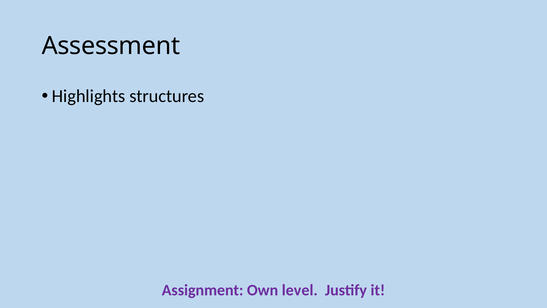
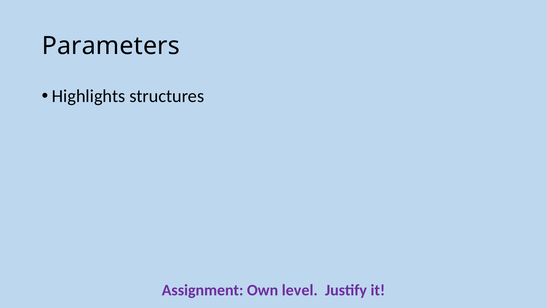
Assessment: Assessment -> Parameters (111, 46)
